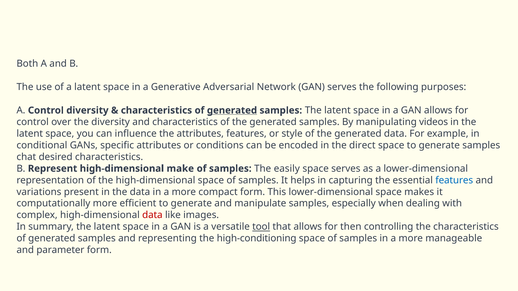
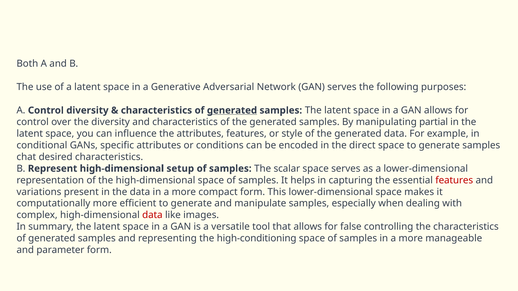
videos: videos -> partial (434, 122)
make: make -> setup (180, 169)
easily: easily -> scalar (287, 169)
features colour: blue -> red (454, 180)
tool underline: present -> none (261, 227)
then: then -> false (351, 227)
